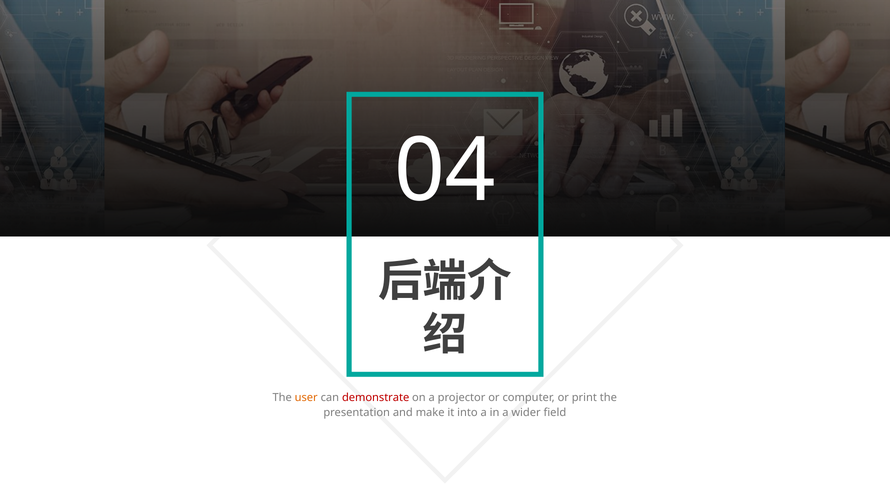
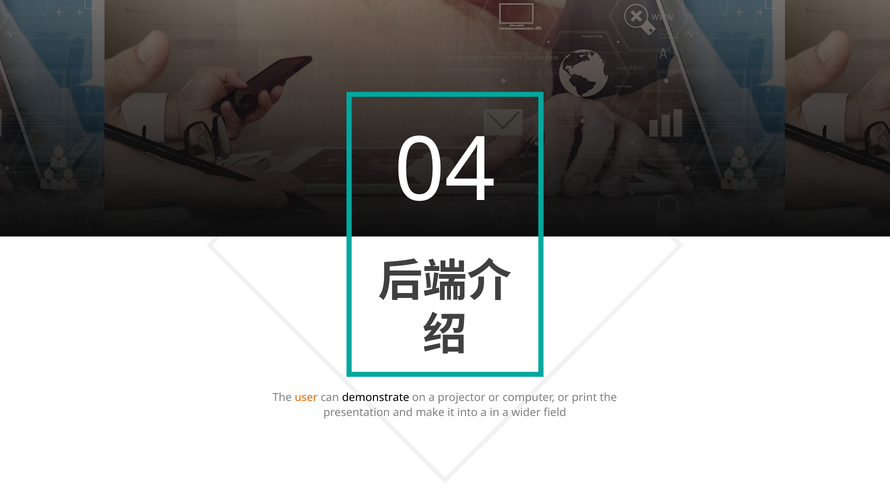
demonstrate colour: red -> black (376, 398)
